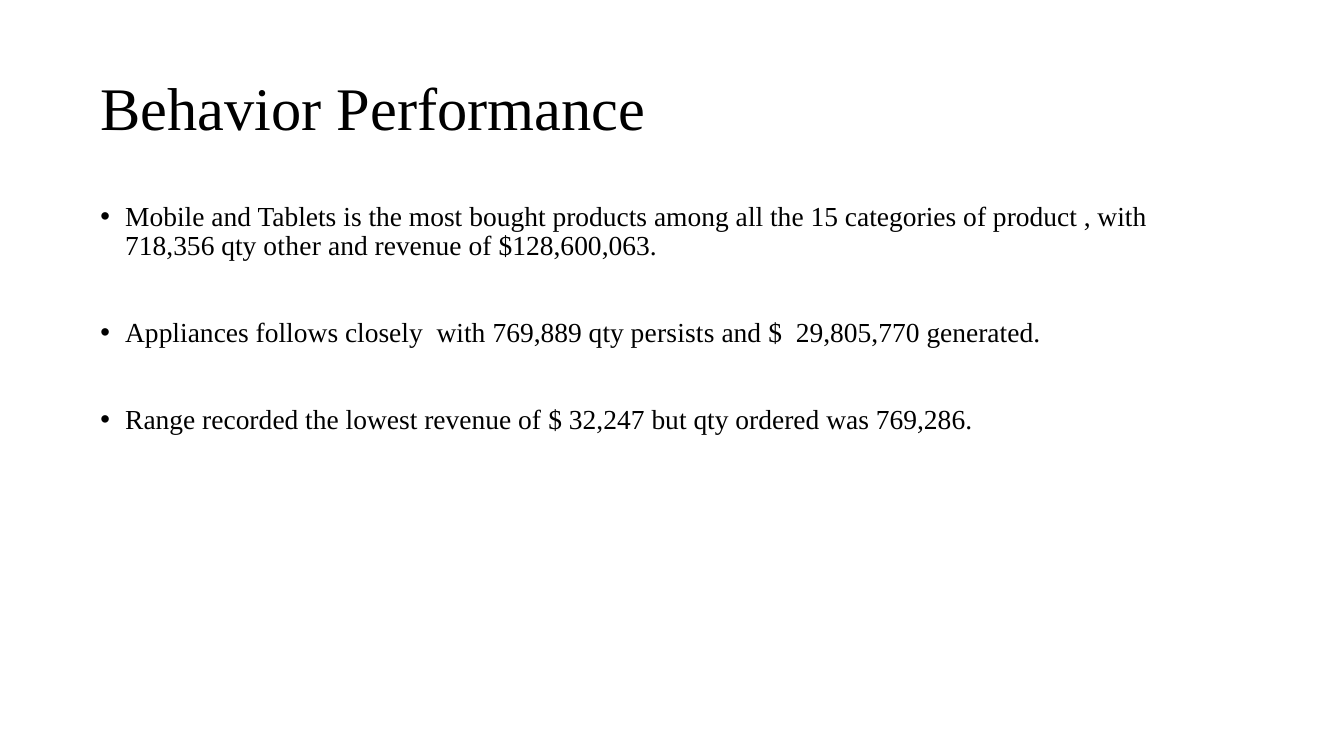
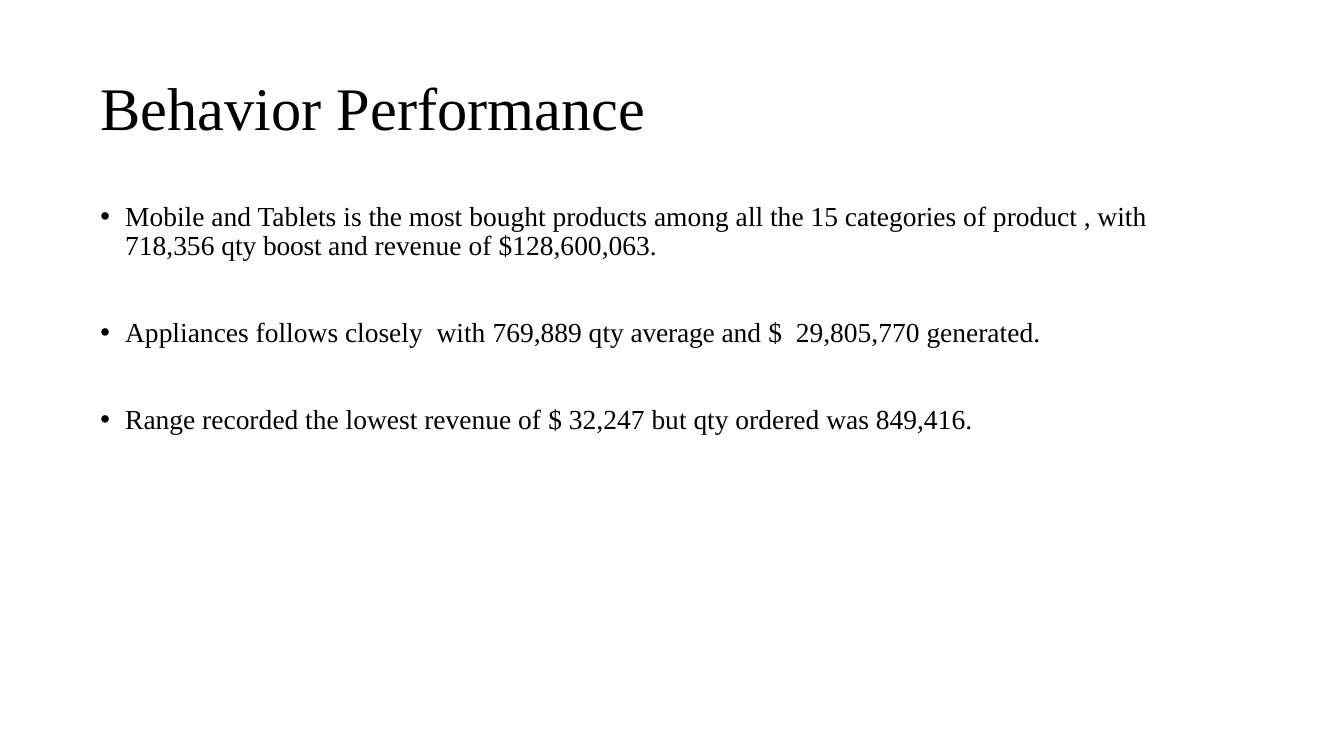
other: other -> boost (292, 247)
persists: persists -> average (673, 334)
769,286: 769,286 -> 849,416 (924, 420)
